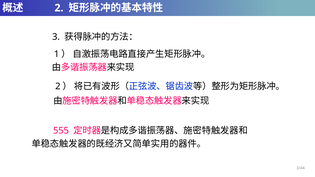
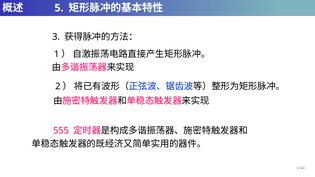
2: 2 -> 5 (59, 8)
